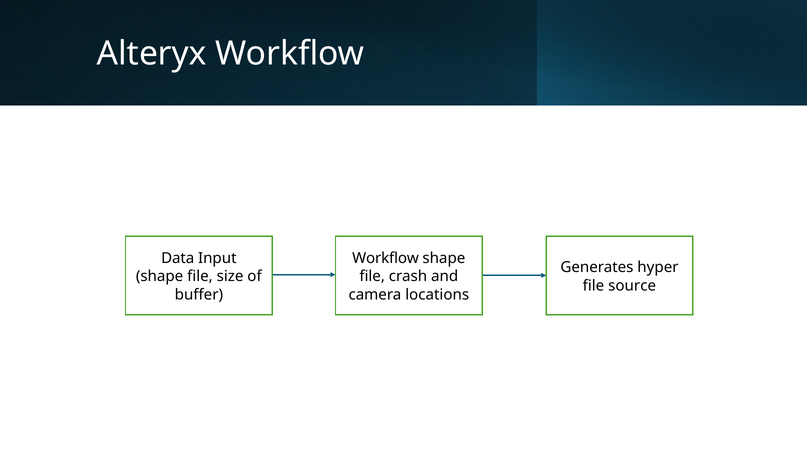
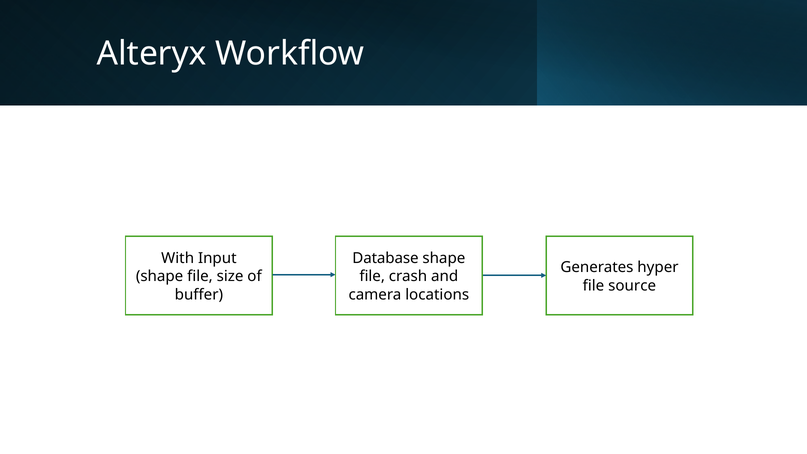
Data: Data -> With (178, 258)
Workflow: Workflow -> Database (385, 258)
